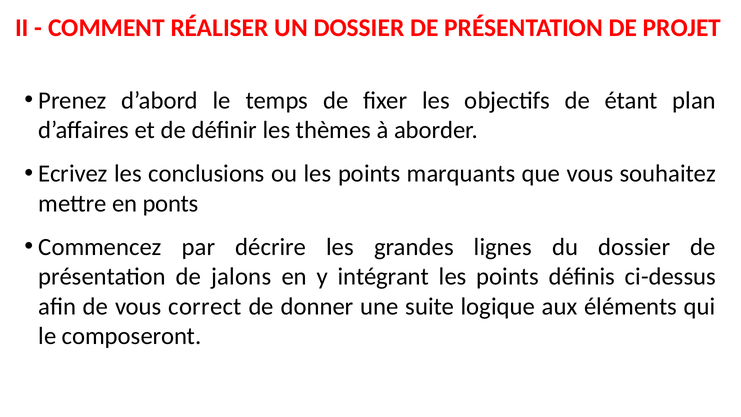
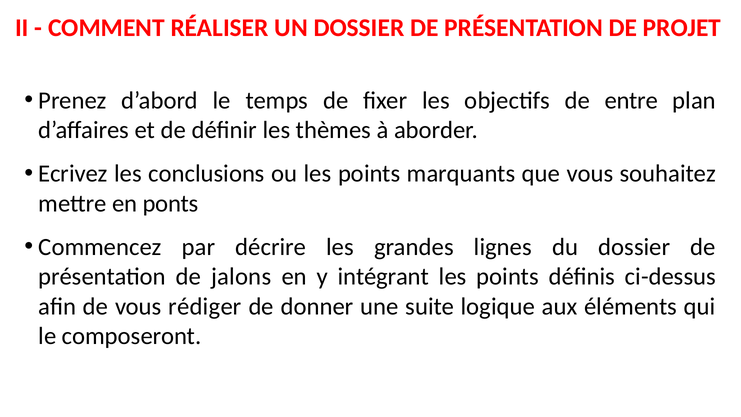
étant: étant -> entre (631, 100)
correct: correct -> rédiger (205, 306)
